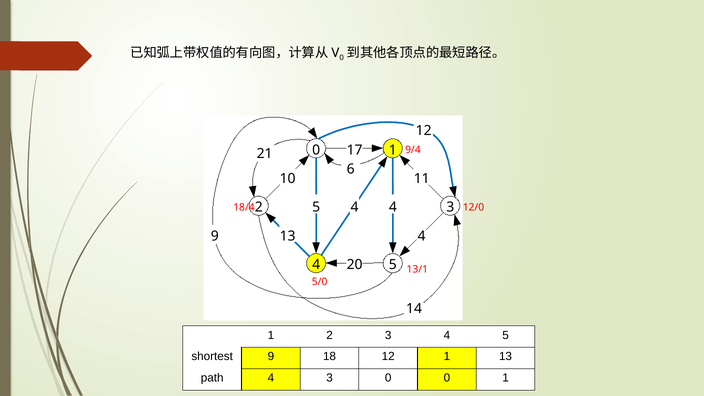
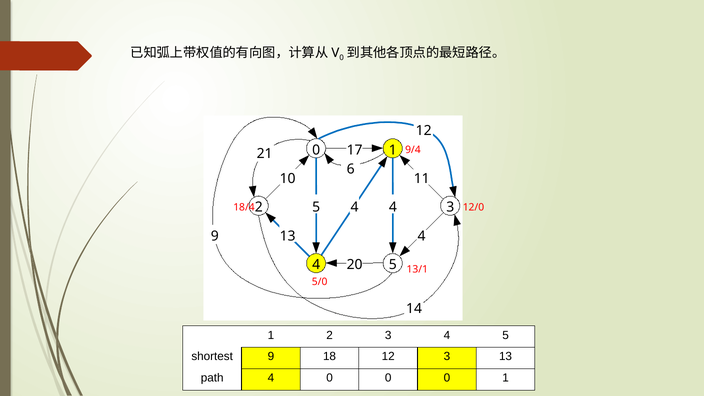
12 1: 1 -> 3 (447, 357)
4 3: 3 -> 0 (330, 378)
